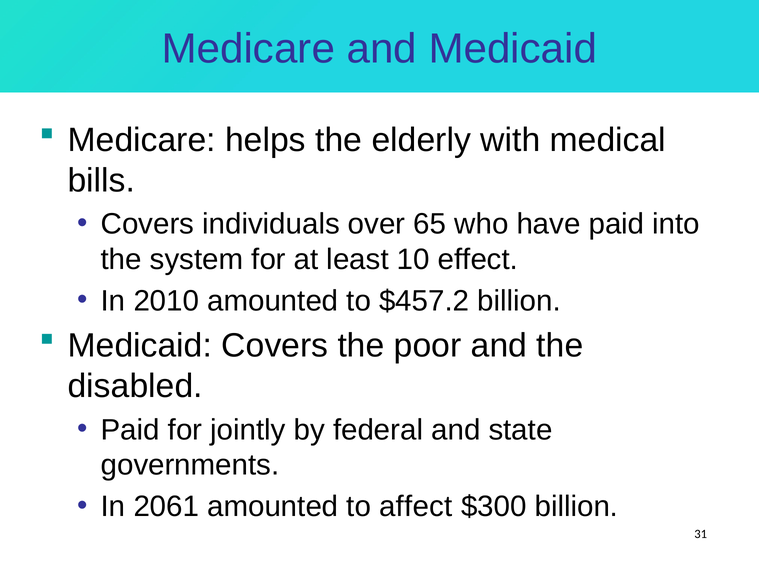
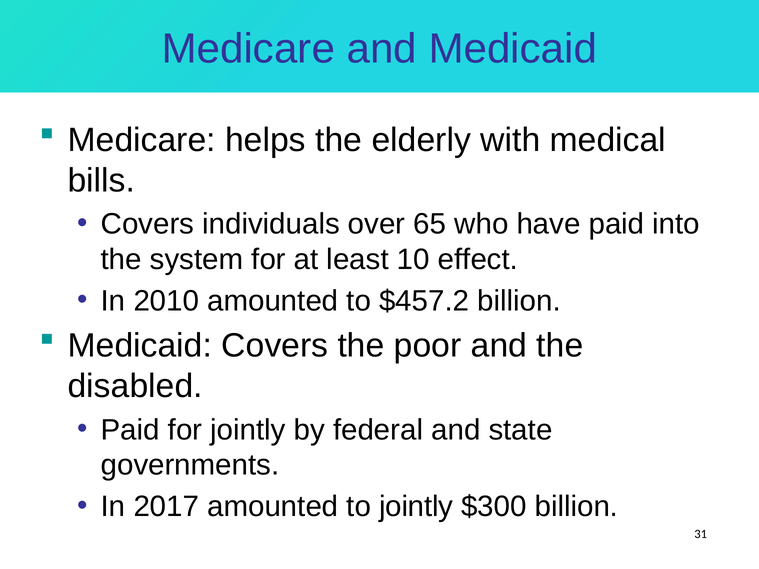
2061: 2061 -> 2017 (166, 507)
to affect: affect -> jointly (416, 507)
